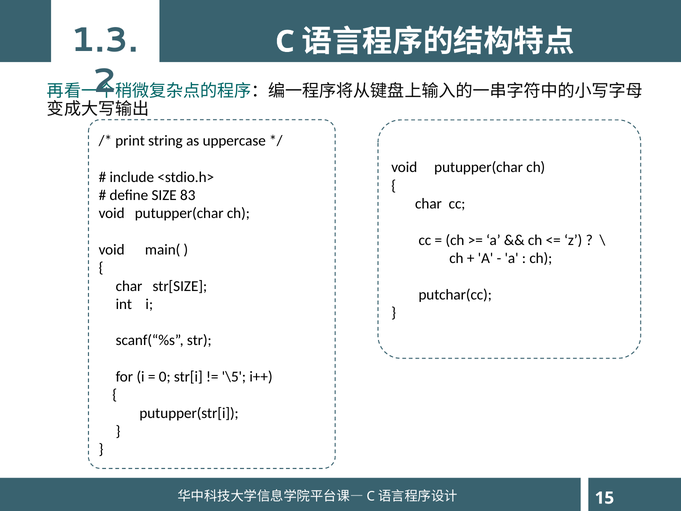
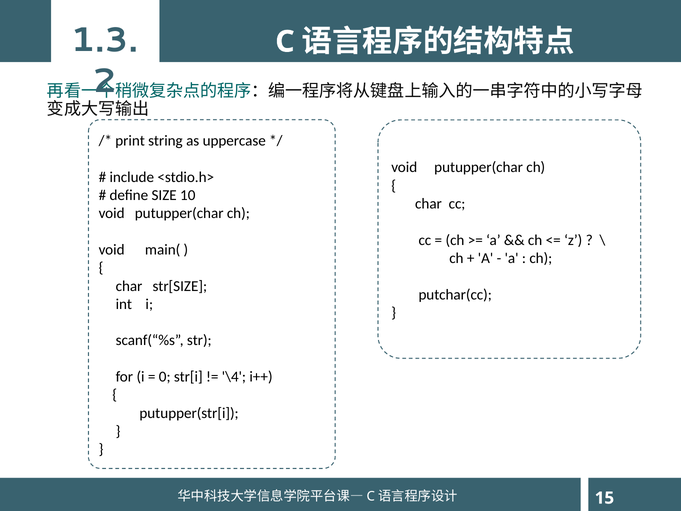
83: 83 -> 10 (188, 195)
\5: \5 -> \4 (234, 377)
